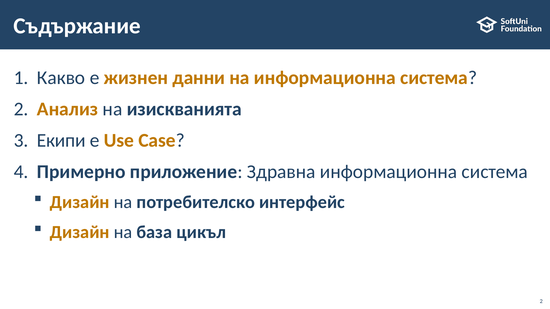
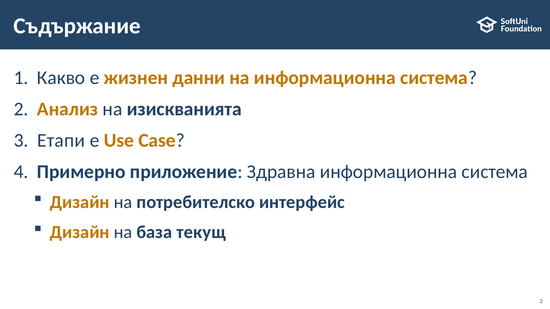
Екипи: Екипи -> Етапи (61, 140)
цикъл: цикъл -> текущ (201, 232)
